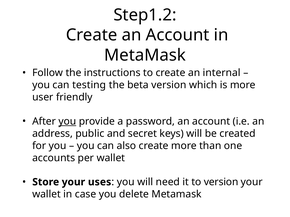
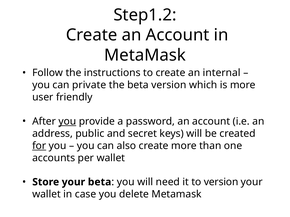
testing: testing -> private (89, 85)
for underline: none -> present (39, 146)
your uses: uses -> beta (100, 182)
